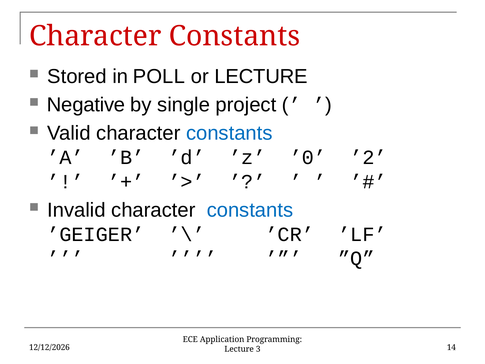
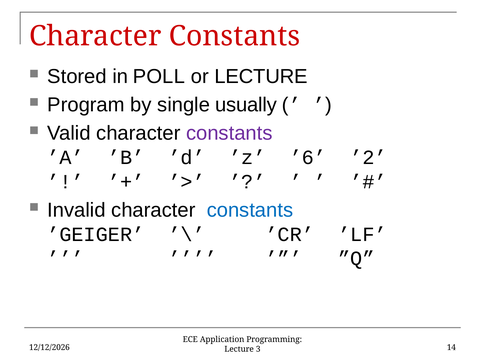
Negative: Negative -> Program (86, 105)
project: project -> usually (246, 105)
constants colour: blue -> purple (229, 133)
’0: ’0 -> ’6 (308, 157)
